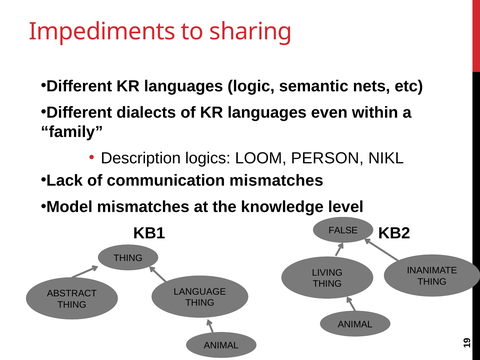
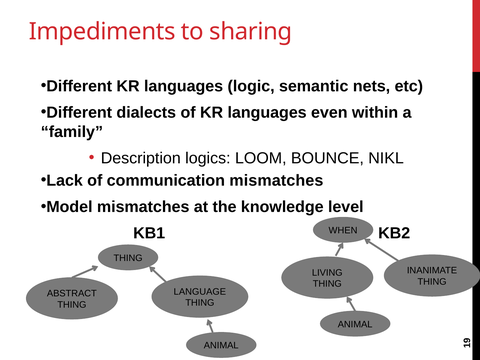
PERSON: PERSON -> BOUNCE (327, 158)
FALSE: FALSE -> WHEN (343, 230)
